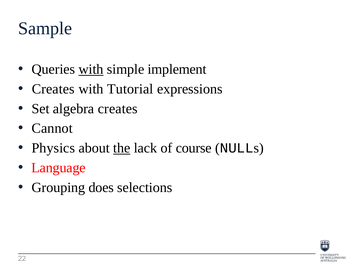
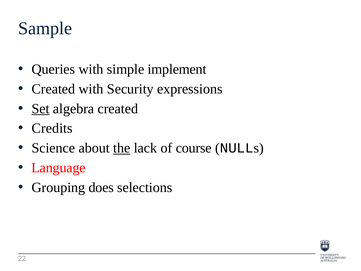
with underline: present -> none (91, 69)
Creates: Creates -> Created (53, 89)
Tutorial: Tutorial -> Security (130, 89)
Set underline: none -> present (41, 109)
algebra creates: creates -> created (118, 109)
Cannot: Cannot -> Credits (52, 128)
Physics: Physics -> Science (53, 148)
